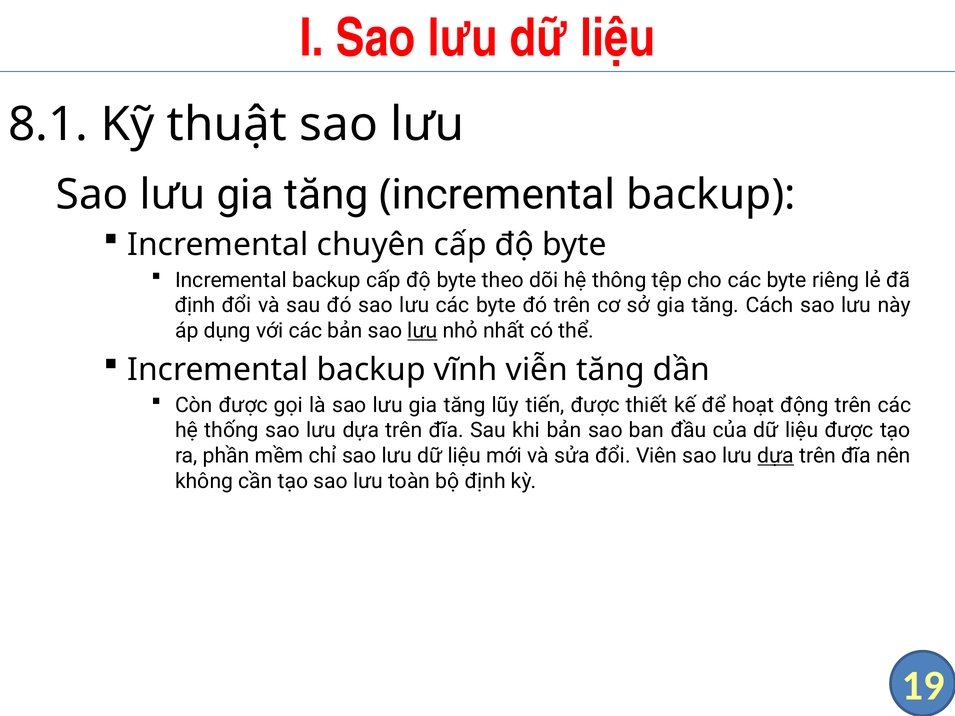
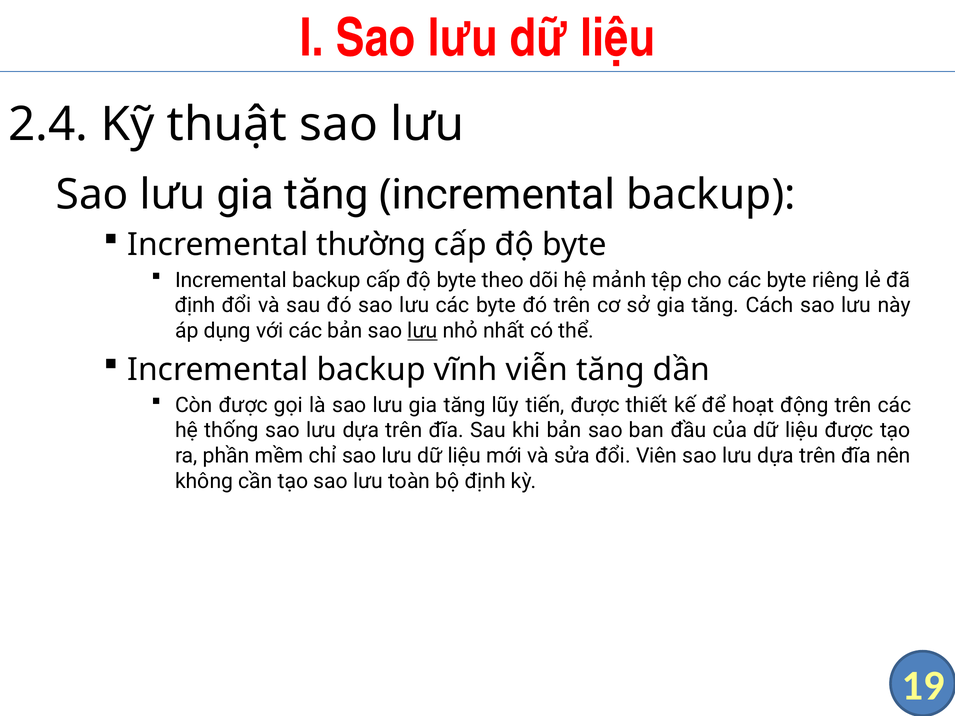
8.1: 8.1 -> 2.4 (48, 124)
chuyên: chuyên -> thường (371, 245)
thông: thông -> mảnh (619, 280)
dựa underline: present -> none (776, 456)
